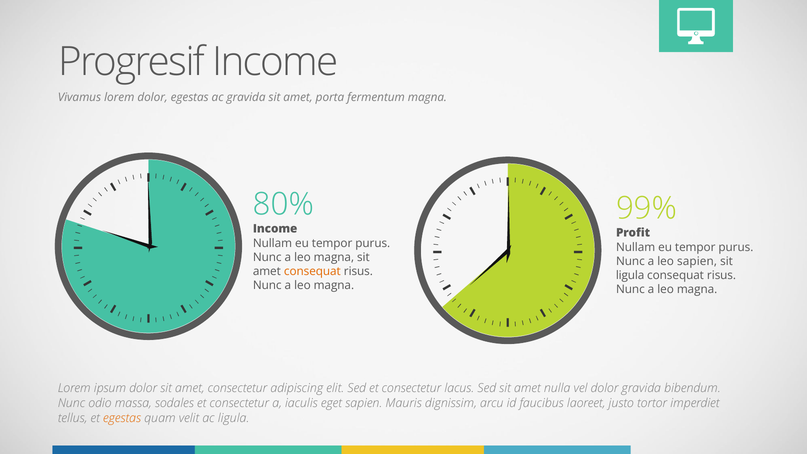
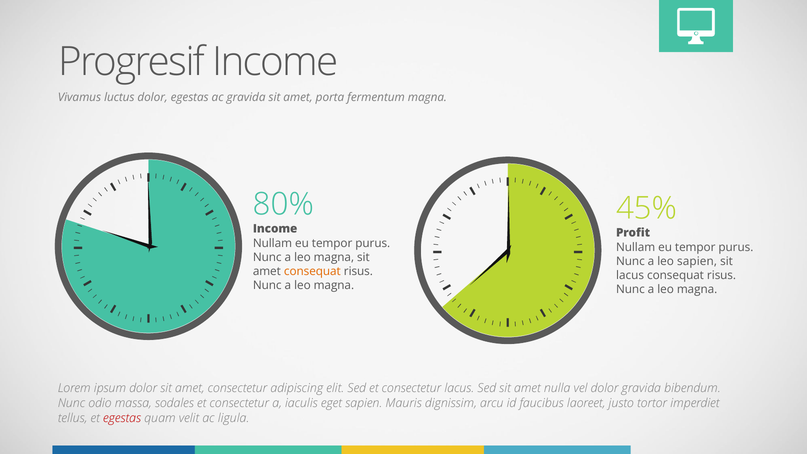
Vivamus lorem: lorem -> luctus (119, 97)
99%: 99% -> 45% (647, 209)
ligula: ligula -> lacus (630, 275)
egestas colour: orange -> red (122, 418)
